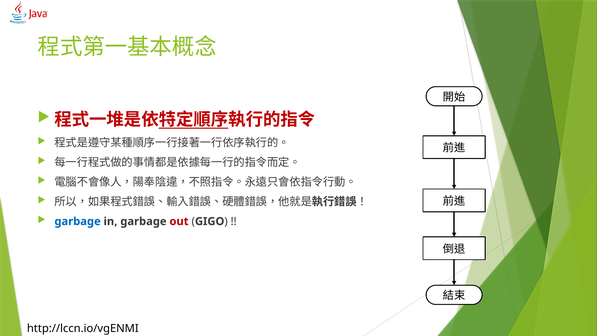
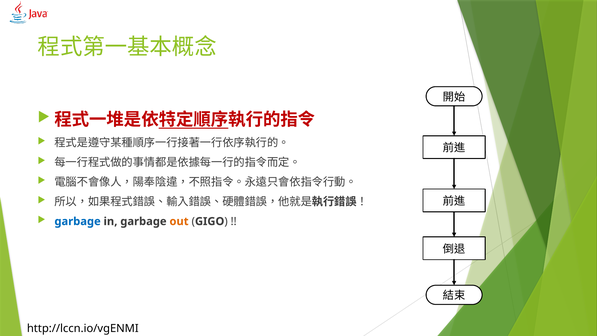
out colour: red -> orange (179, 221)
